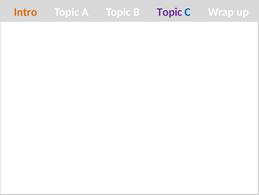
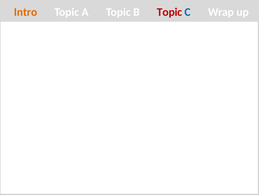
Topic colour: purple -> red (170, 12)
